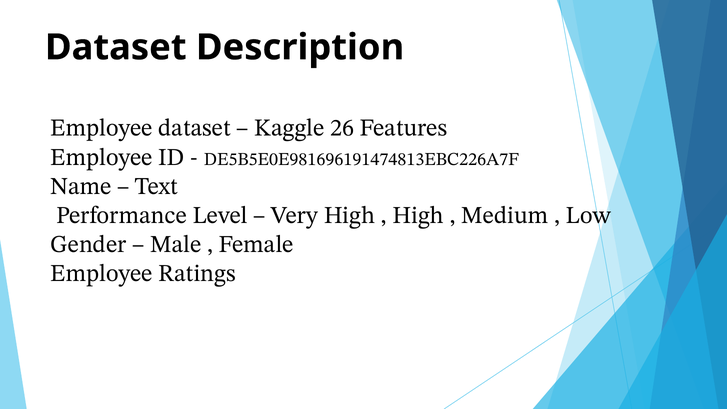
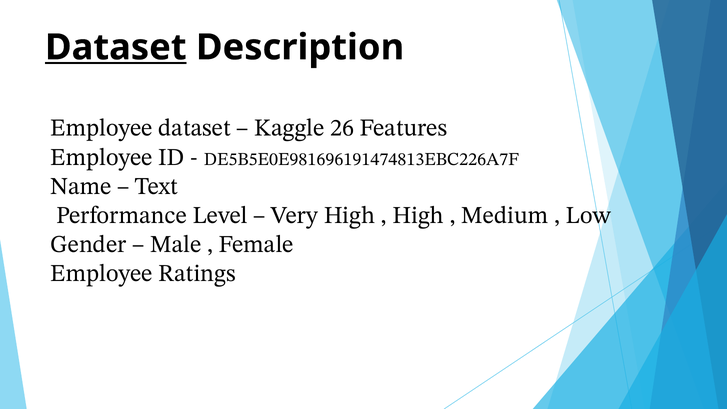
Dataset underline: none -> present (116, 47)
